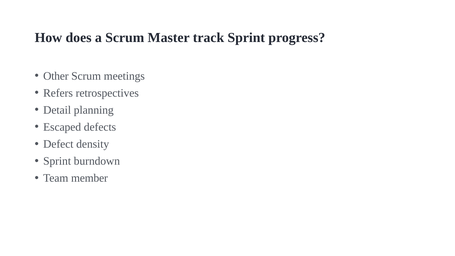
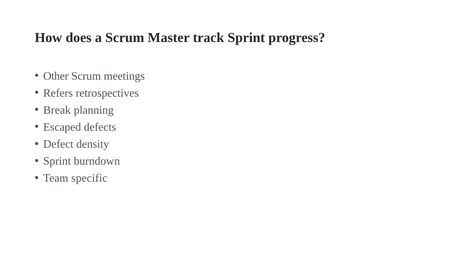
Detail: Detail -> Break (57, 110)
member: member -> specific (89, 178)
